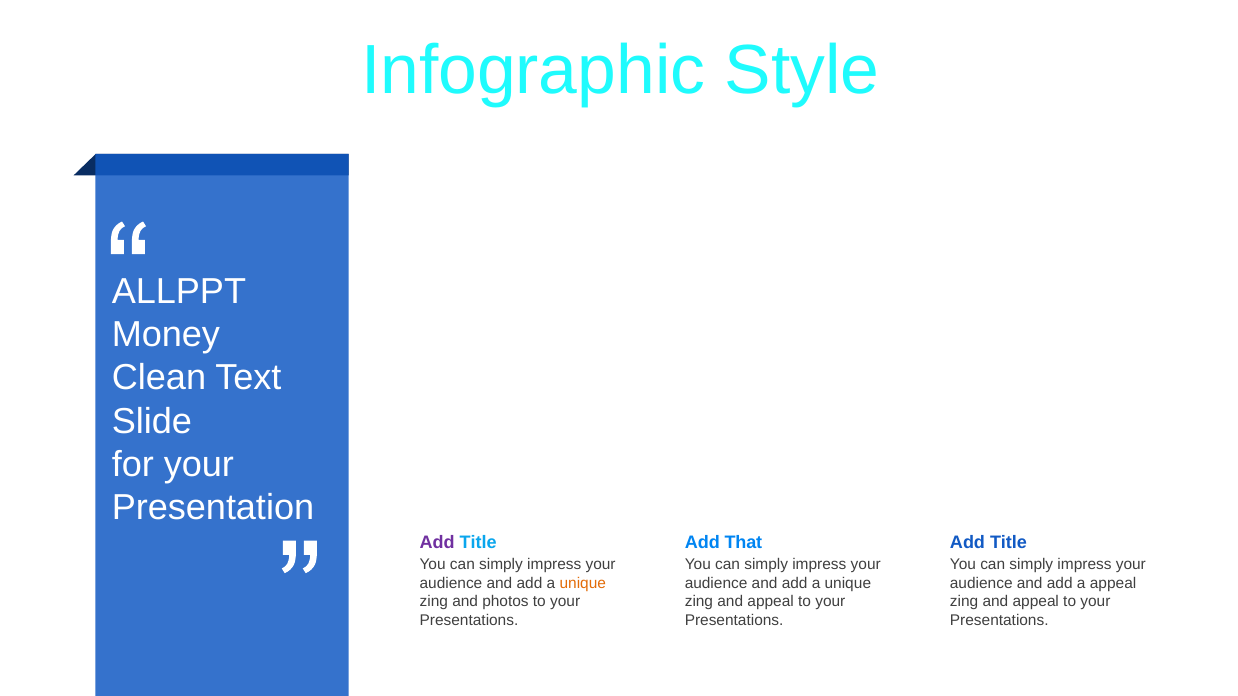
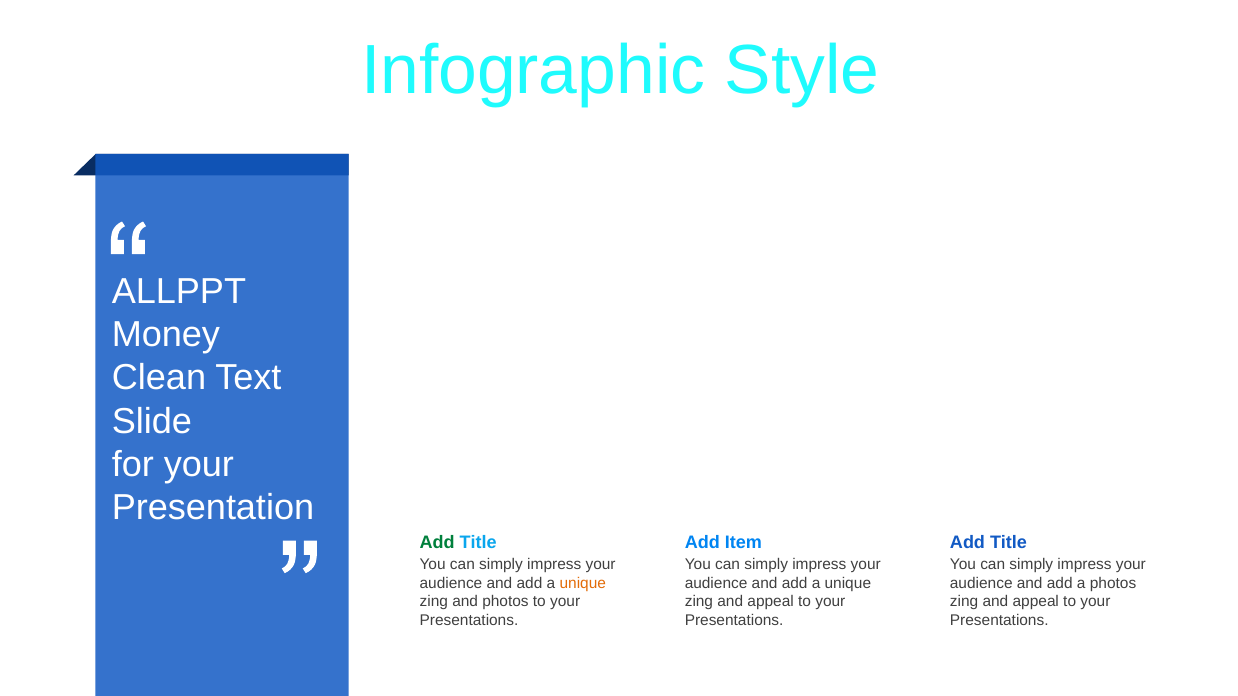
Add colour: purple -> green (437, 543)
That: That -> Item (743, 543)
a appeal: appeal -> photos (1113, 584)
